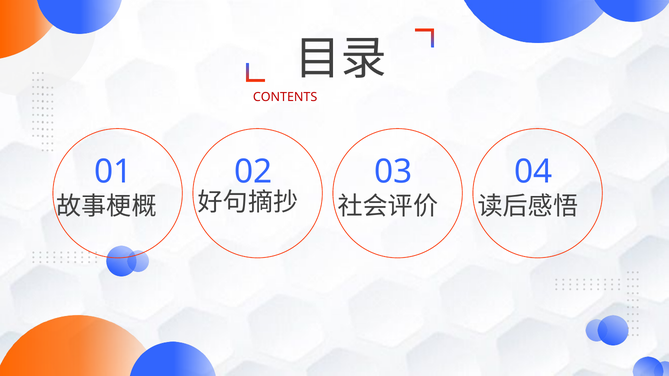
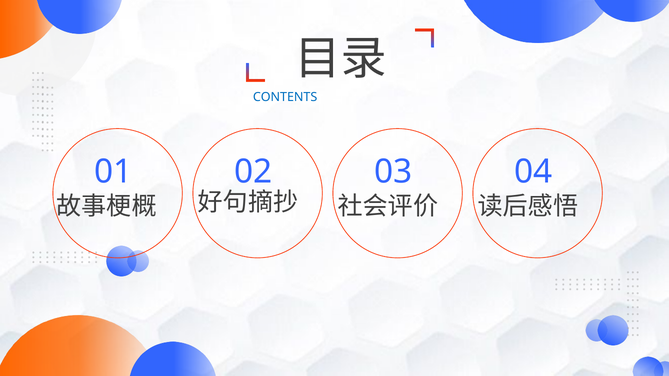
CONTENTS colour: red -> blue (285, 97)
